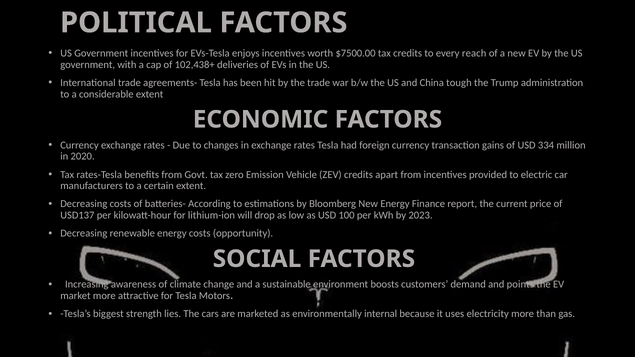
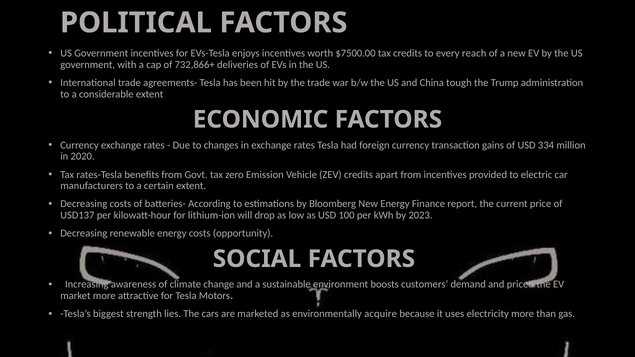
102,438+: 102,438+ -> 732,866+ (195, 65)
points: points -> priced (520, 285)
internal: internal -> acquire (381, 314)
